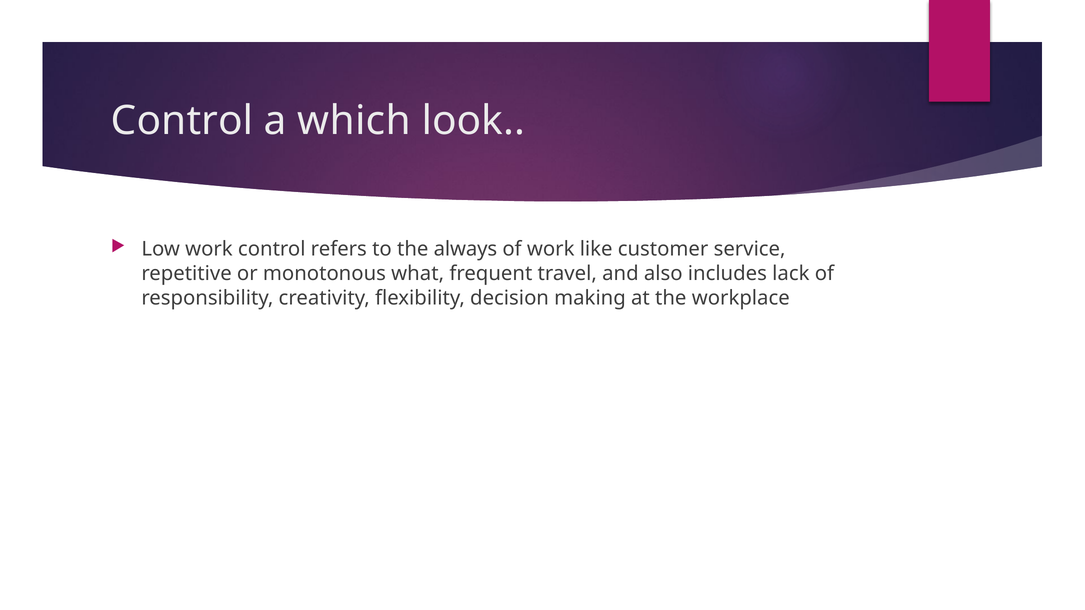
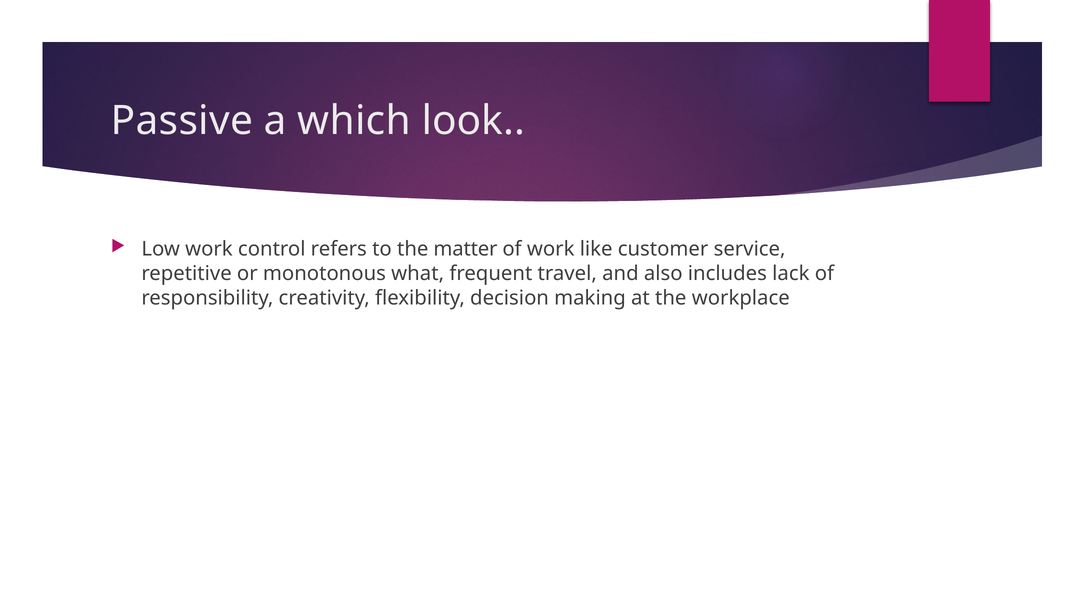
Control: Control -> Passive (182, 121)
always: always -> matter (465, 249)
